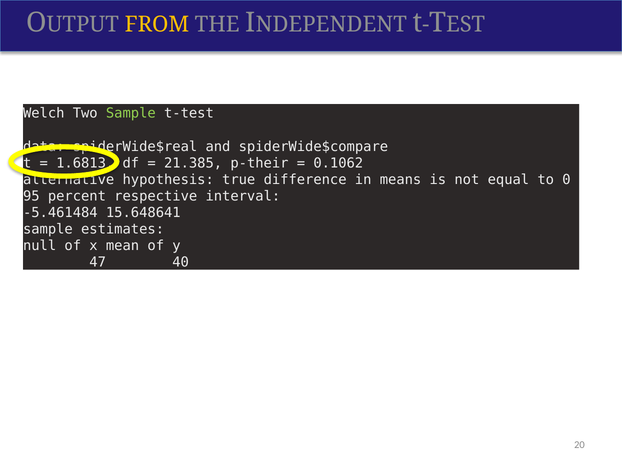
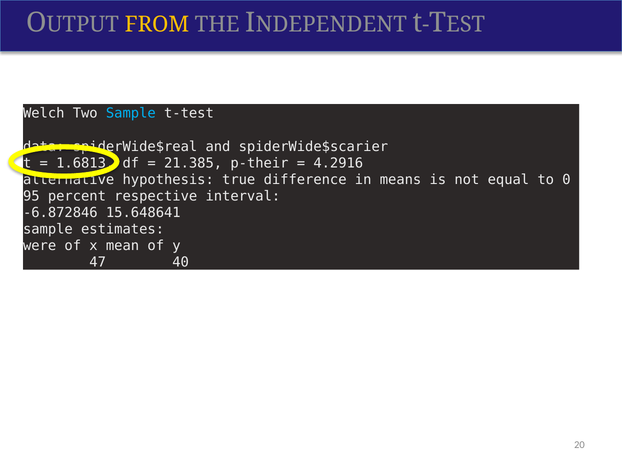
Sample colour: light green -> light blue (131, 113)
spiderWide$compare: spiderWide$compare -> spiderWide$scarier (313, 147)
0.1062: 0.1062 -> 4.2916 (338, 163)
-5.461484: -5.461484 -> -6.872846 (60, 213)
null: null -> were (40, 246)
